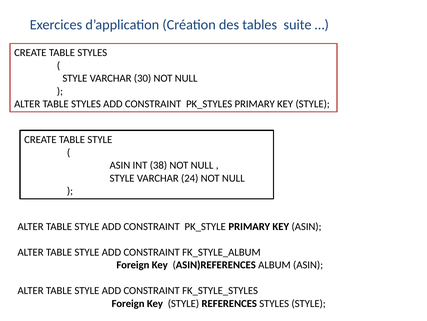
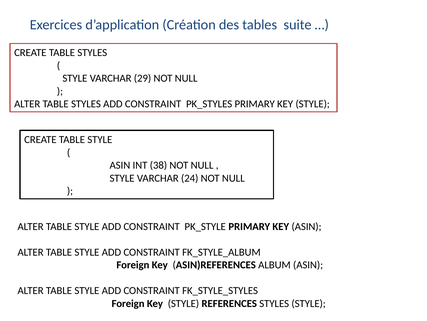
30: 30 -> 29 (143, 78)
